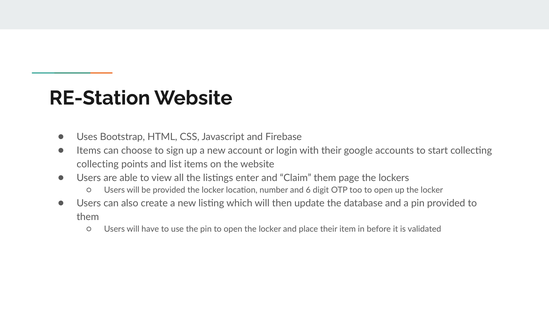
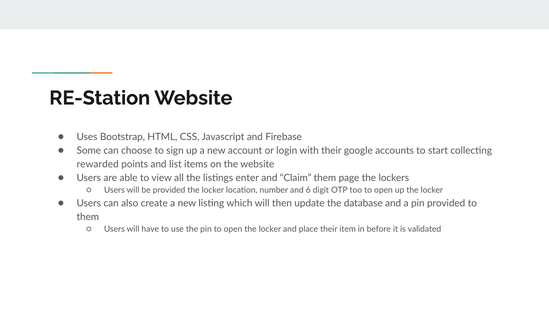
Items: Items -> Some (89, 150)
collecting: collecting -> rewarded (98, 164)
